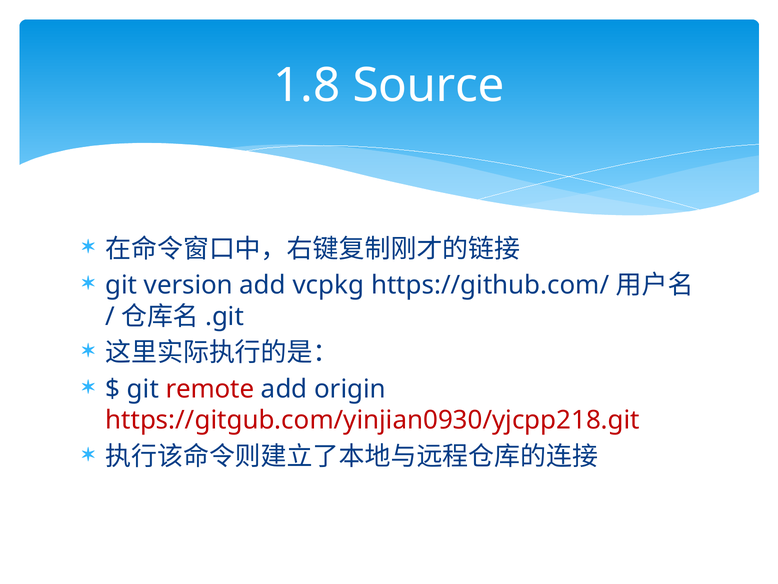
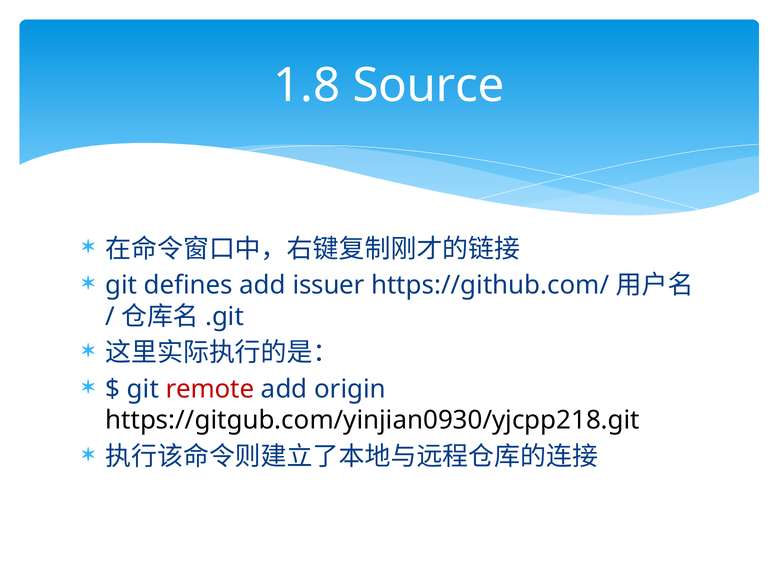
version: version -> defines (188, 285)
vcpkg: vcpkg -> issuer (329, 285)
https://gitgub.com/yinjian0930/yjcpp218.git colour: red -> black (373, 420)
